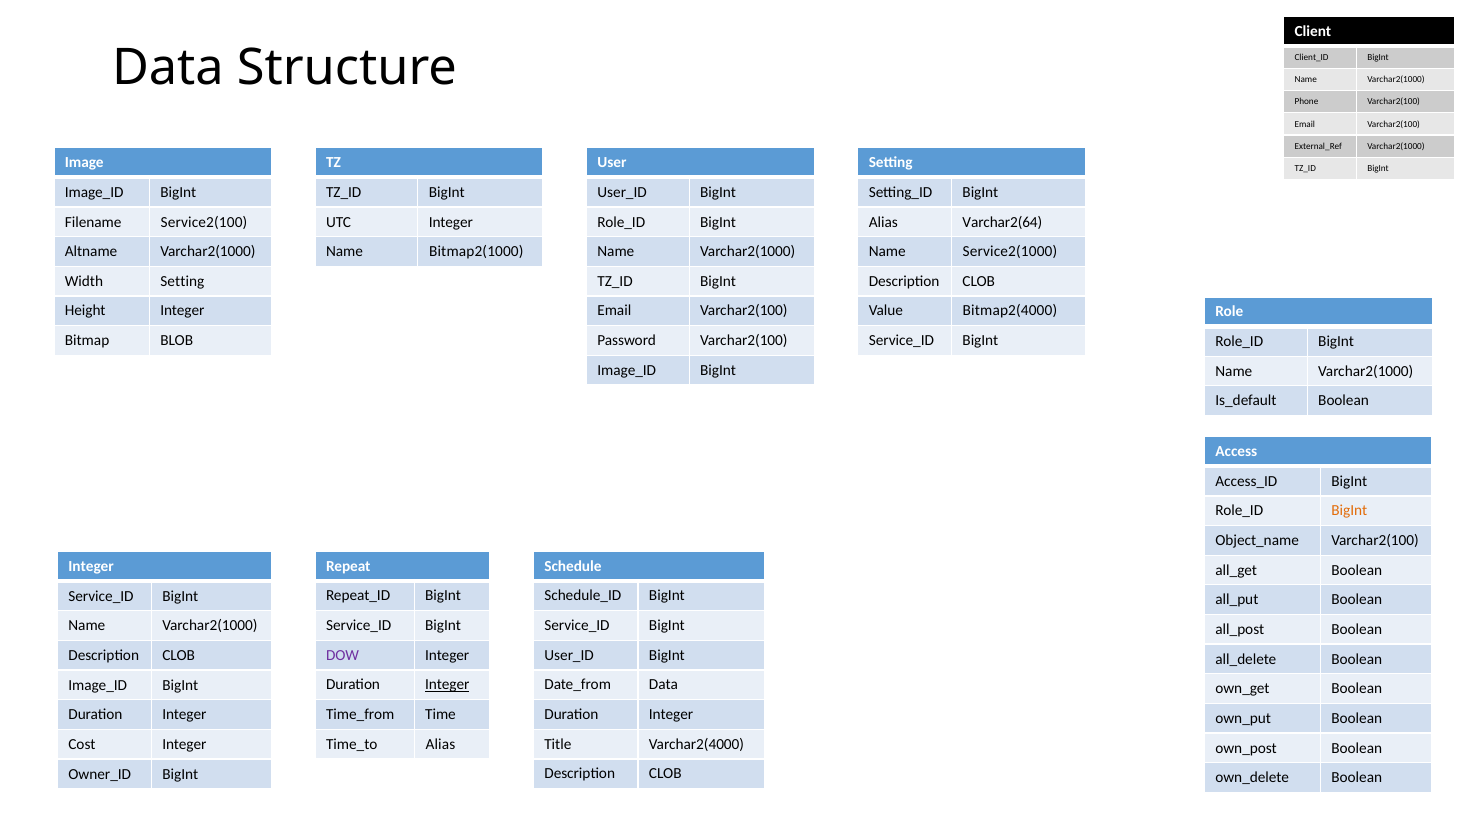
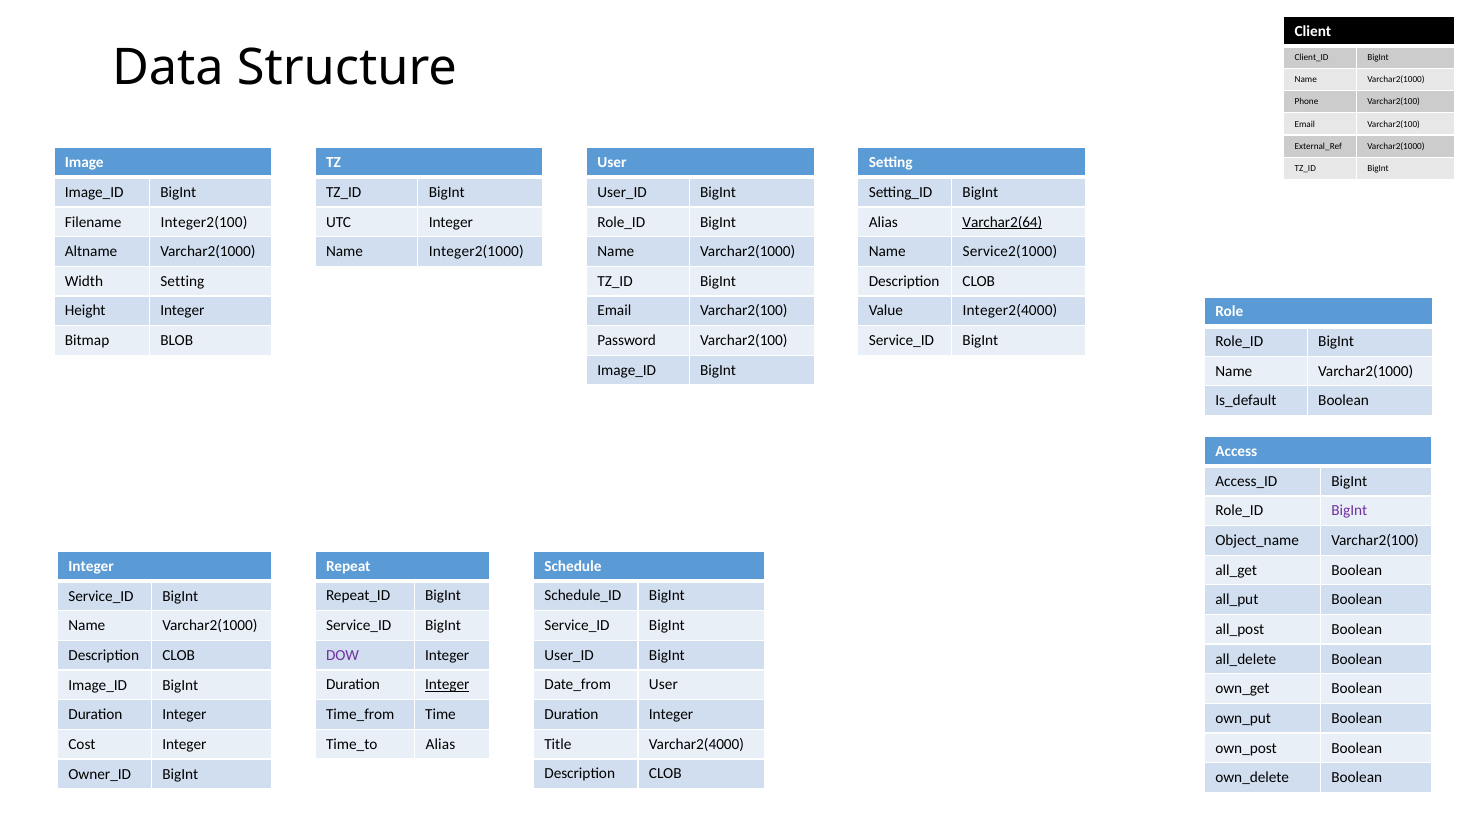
Service2(100: Service2(100 -> Integer2(100 (204, 222)
Varchar2(64 underline: none -> present (1002, 222)
Bitmap2(1000: Bitmap2(1000 -> Integer2(1000 (476, 252)
Bitmap2(4000: Bitmap2(4000 -> Integer2(4000 (1010, 311)
BigInt colour: orange -> purple (1349, 511)
Data: Data -> User (663, 685)
